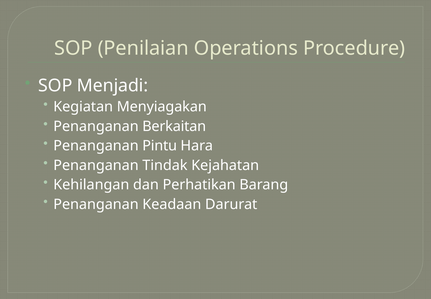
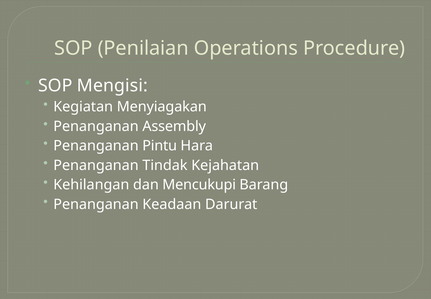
Menjadi: Menjadi -> Mengisi (112, 85)
Berkaitan: Berkaitan -> Assembly (174, 126)
Perhatikan: Perhatikan -> Mencukupi (199, 184)
